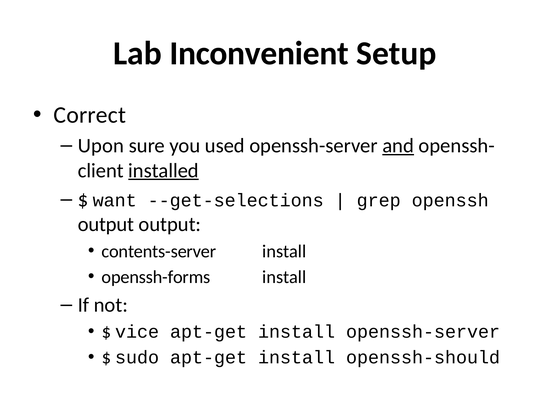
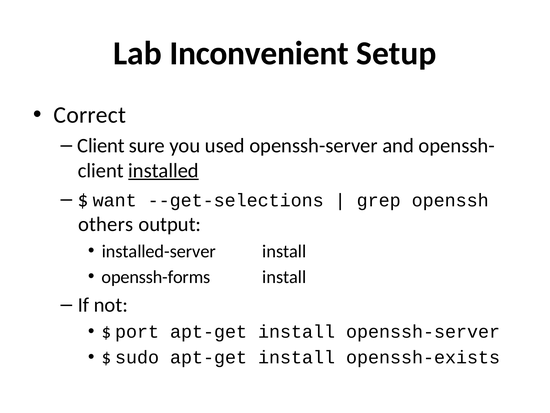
Upon: Upon -> Client (101, 146)
and underline: present -> none (398, 146)
output: output -> others (106, 224)
contents-server: contents-server -> installed-server (159, 251)
vice: vice -> port (137, 331)
openssh-should: openssh-should -> openssh-exists (423, 357)
